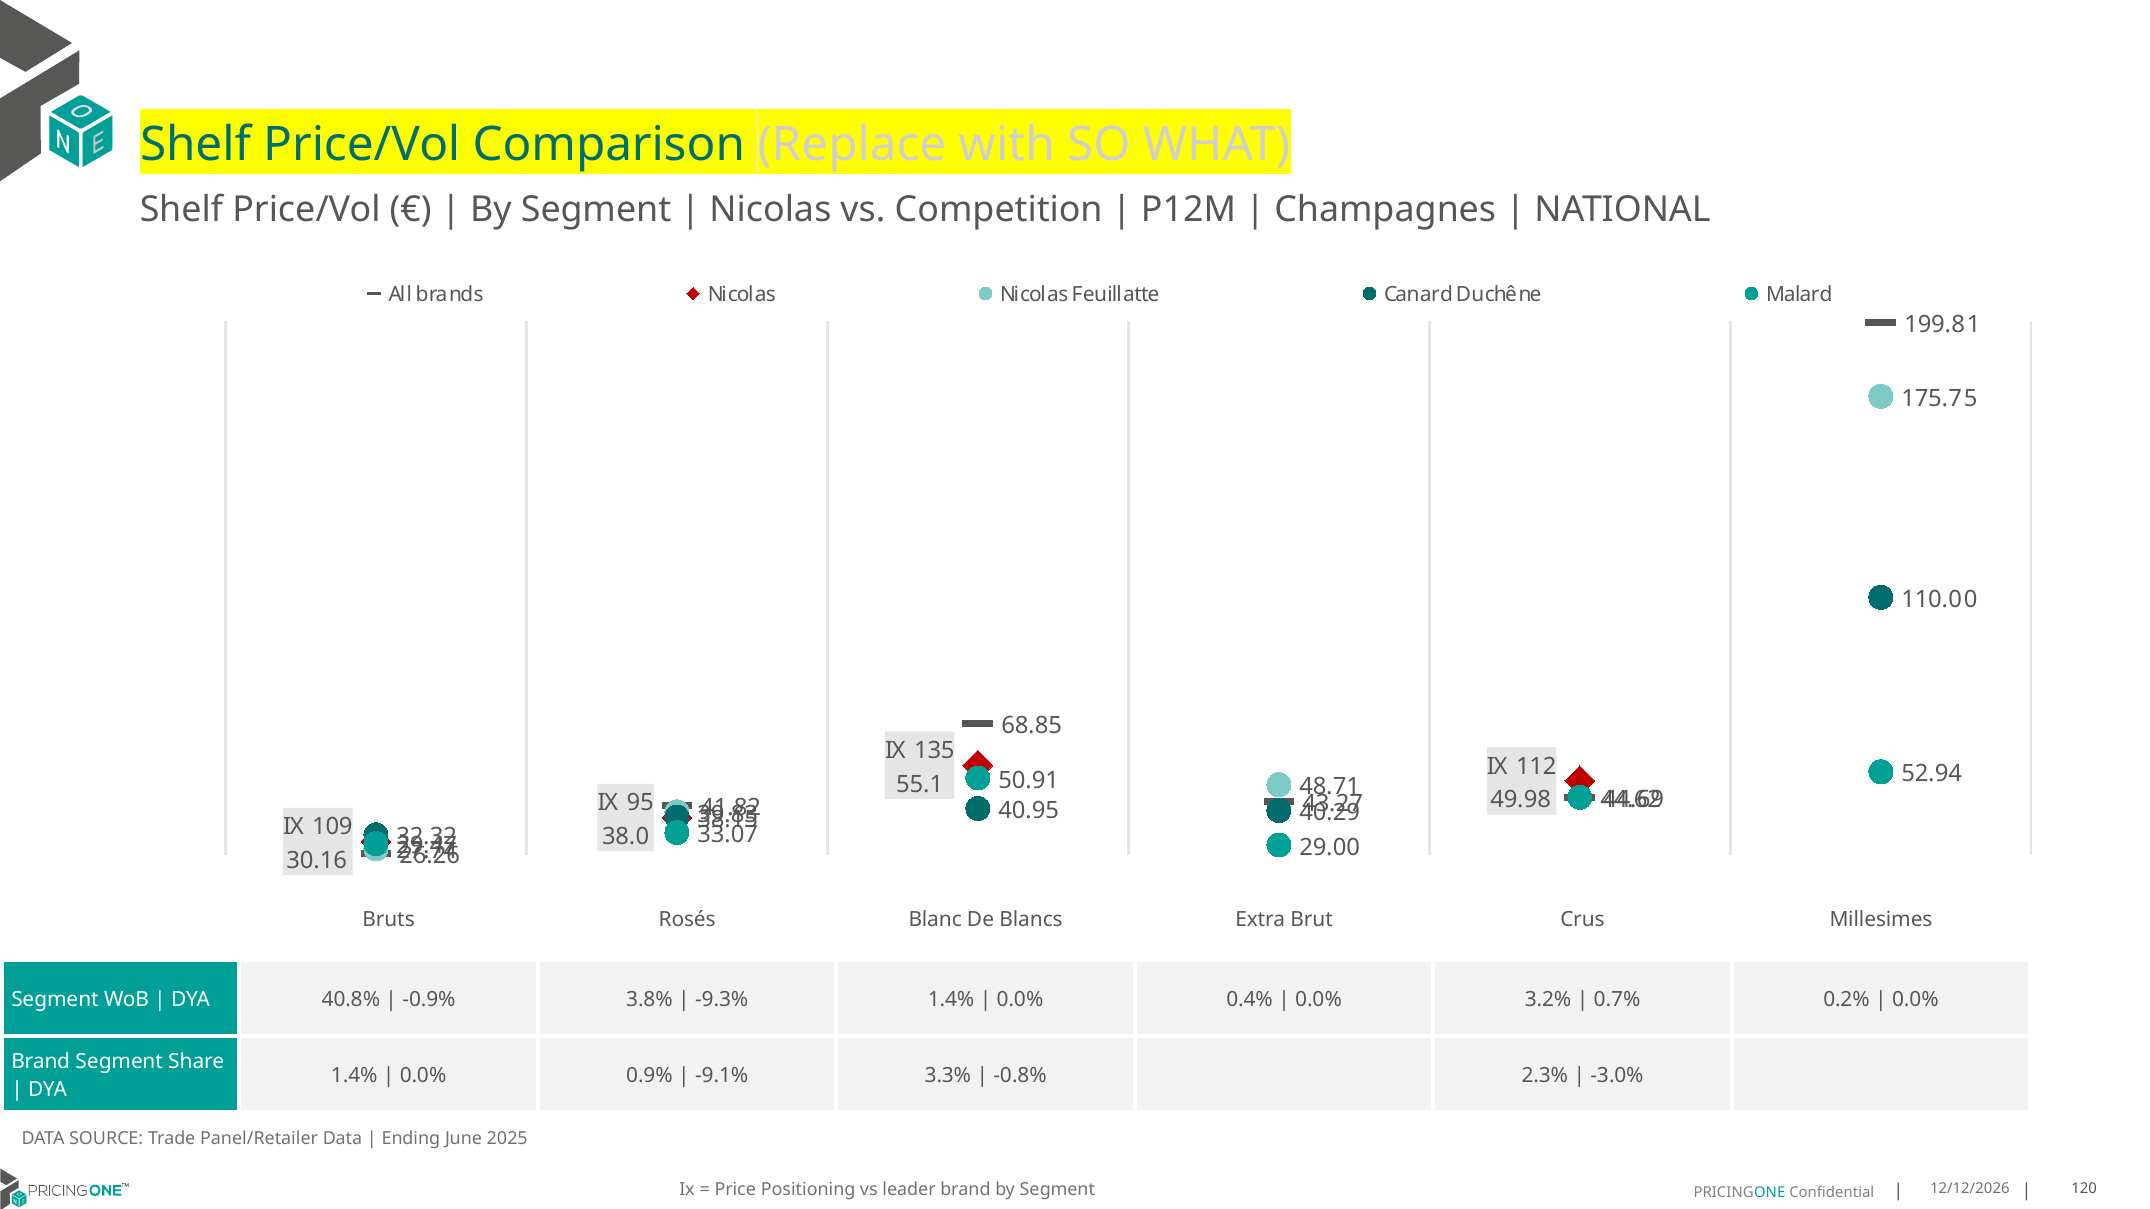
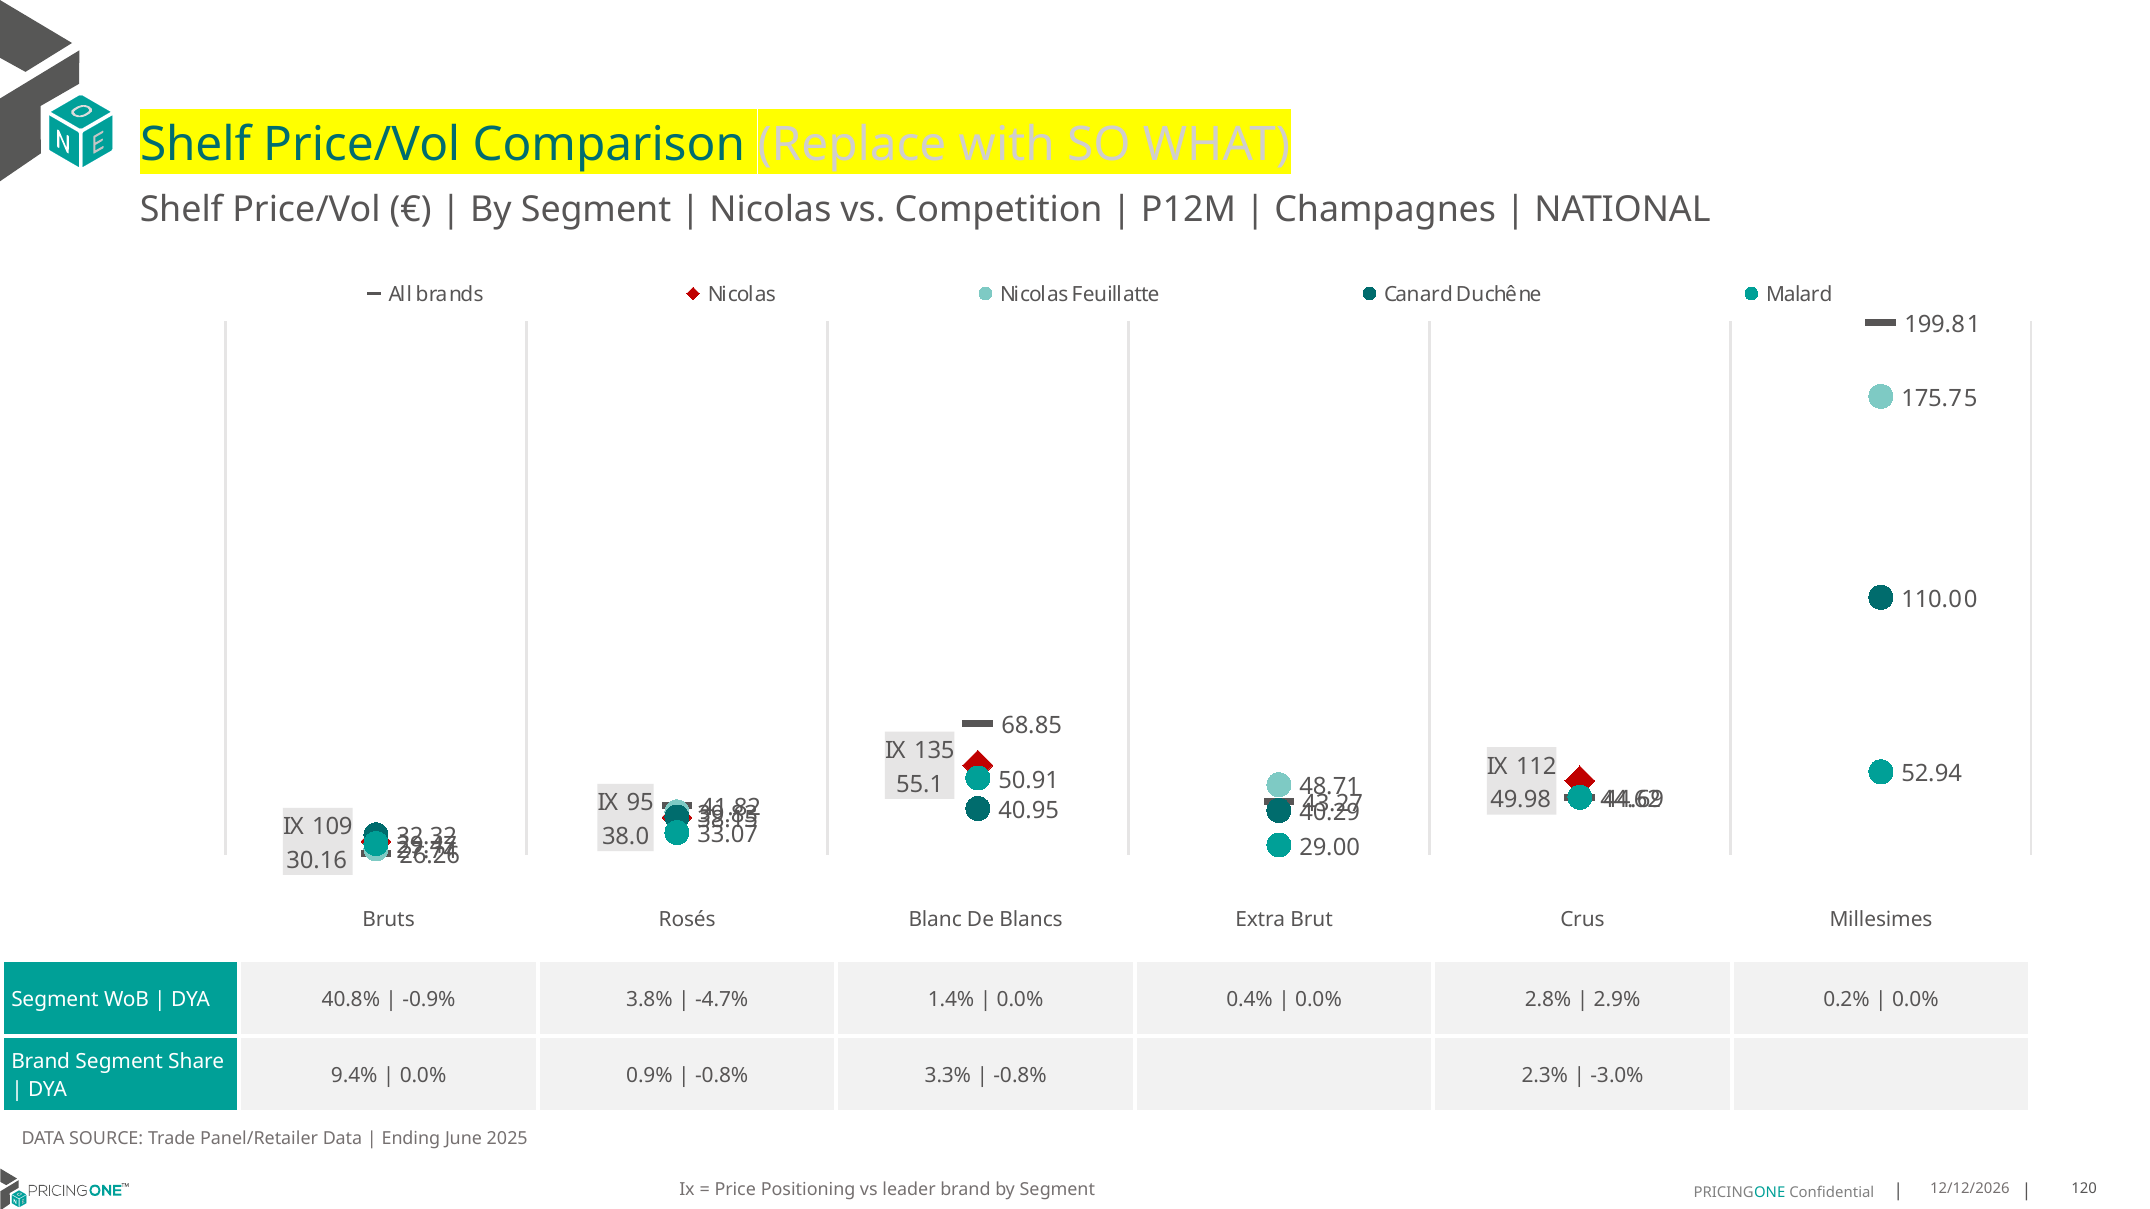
-9.3%: -9.3% -> -4.7% (722, 1000)
3.2%: 3.2% -> 2.8% (1548, 1000)
0.7%: 0.7% -> 2.9% (1617, 1000)
1.4%: 1.4% -> 9.4% (354, 1076)
-9.1%: -9.1% -> -0.8% (722, 1076)
